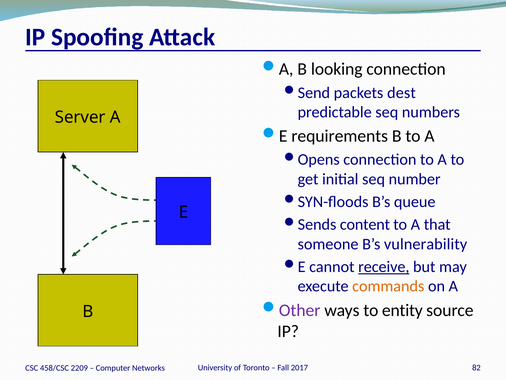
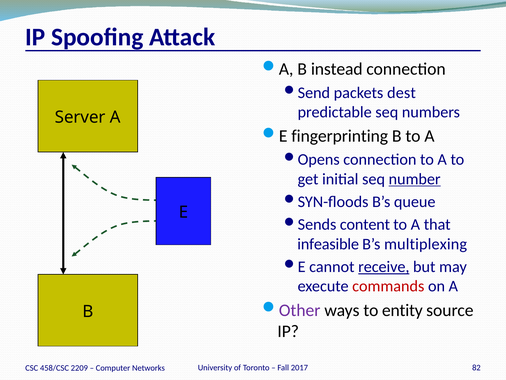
looking: looking -> instead (337, 69)
requirements: requirements -> fingerprinting (340, 136)
number underline: none -> present (415, 179)
someone: someone -> infeasible (328, 244)
vulnerability: vulnerability -> multiplexing (426, 244)
commands colour: orange -> red (388, 286)
